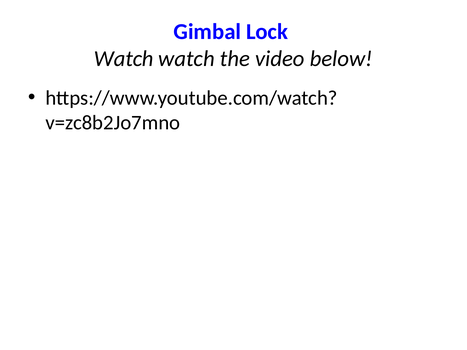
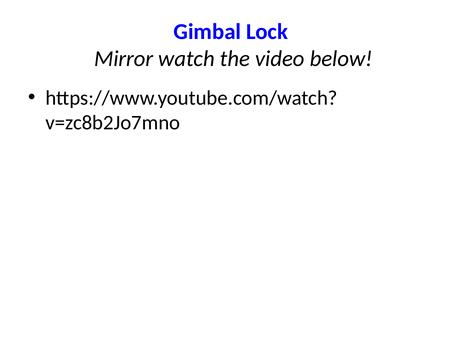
Watch: Watch -> Mirror (124, 59)
